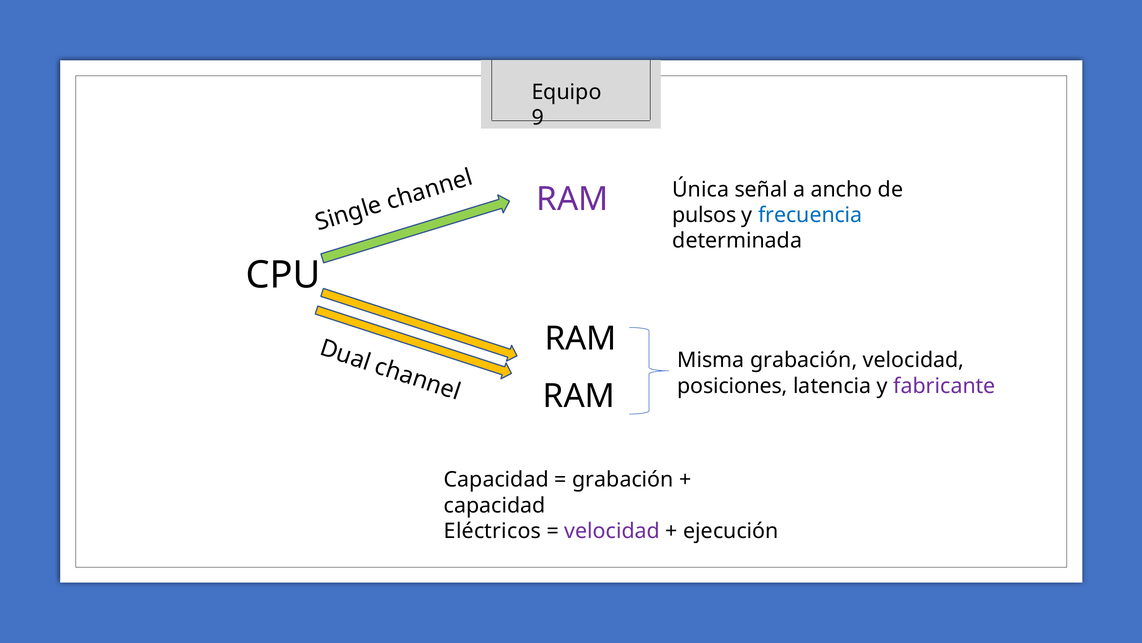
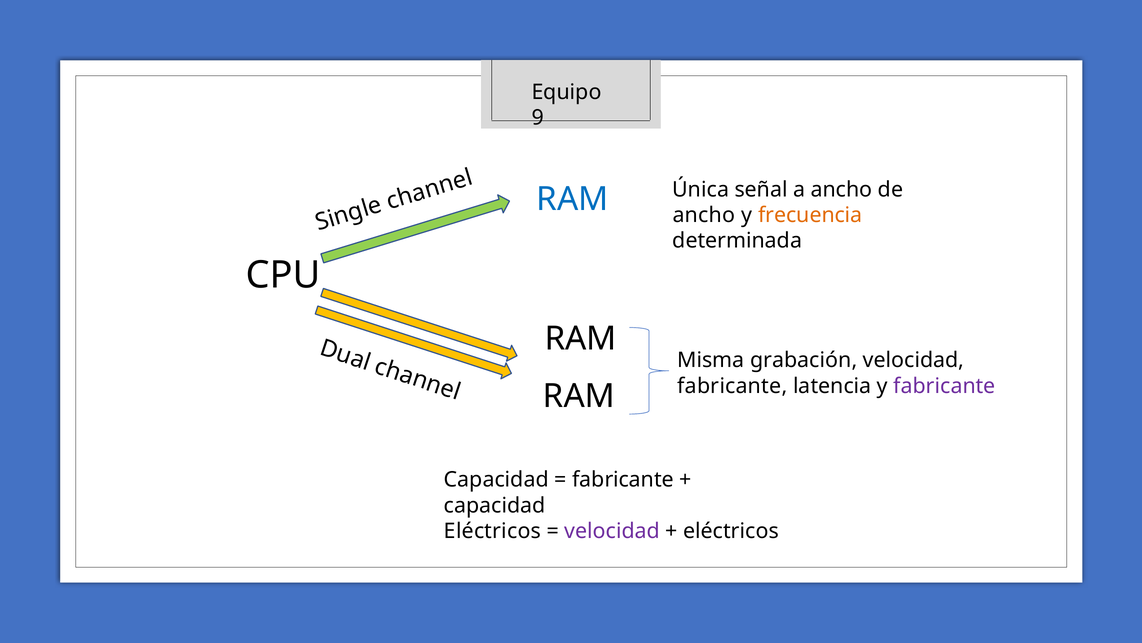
RAM colour: purple -> blue (572, 199)
pulsos: pulsos -> ancho (704, 215)
frecuencia colour: blue -> orange (810, 215)
posiciones: posiciones -> fabricante (732, 386)
grabación: grabación -> fabricante (623, 479)
ejecución: ejecución -> eléctricos (731, 531)
